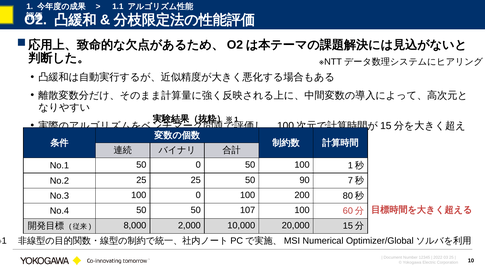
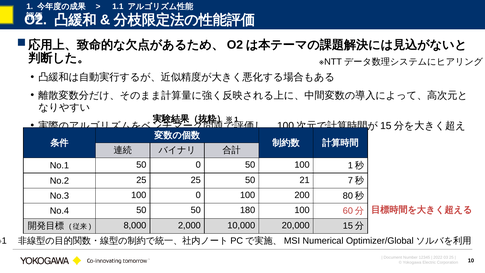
90: 90 -> 21 (305, 180)
107: 107 -> 180 (248, 210)
